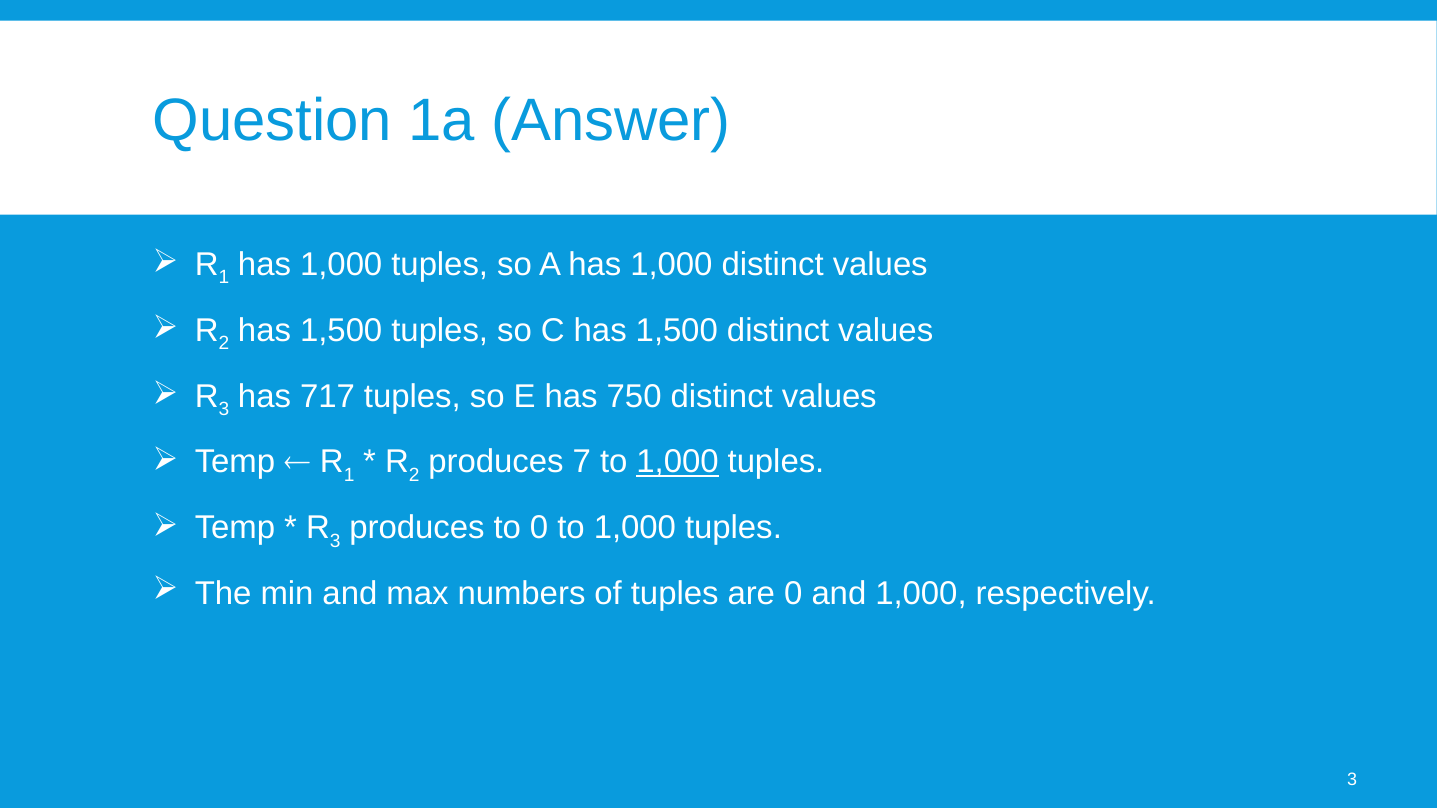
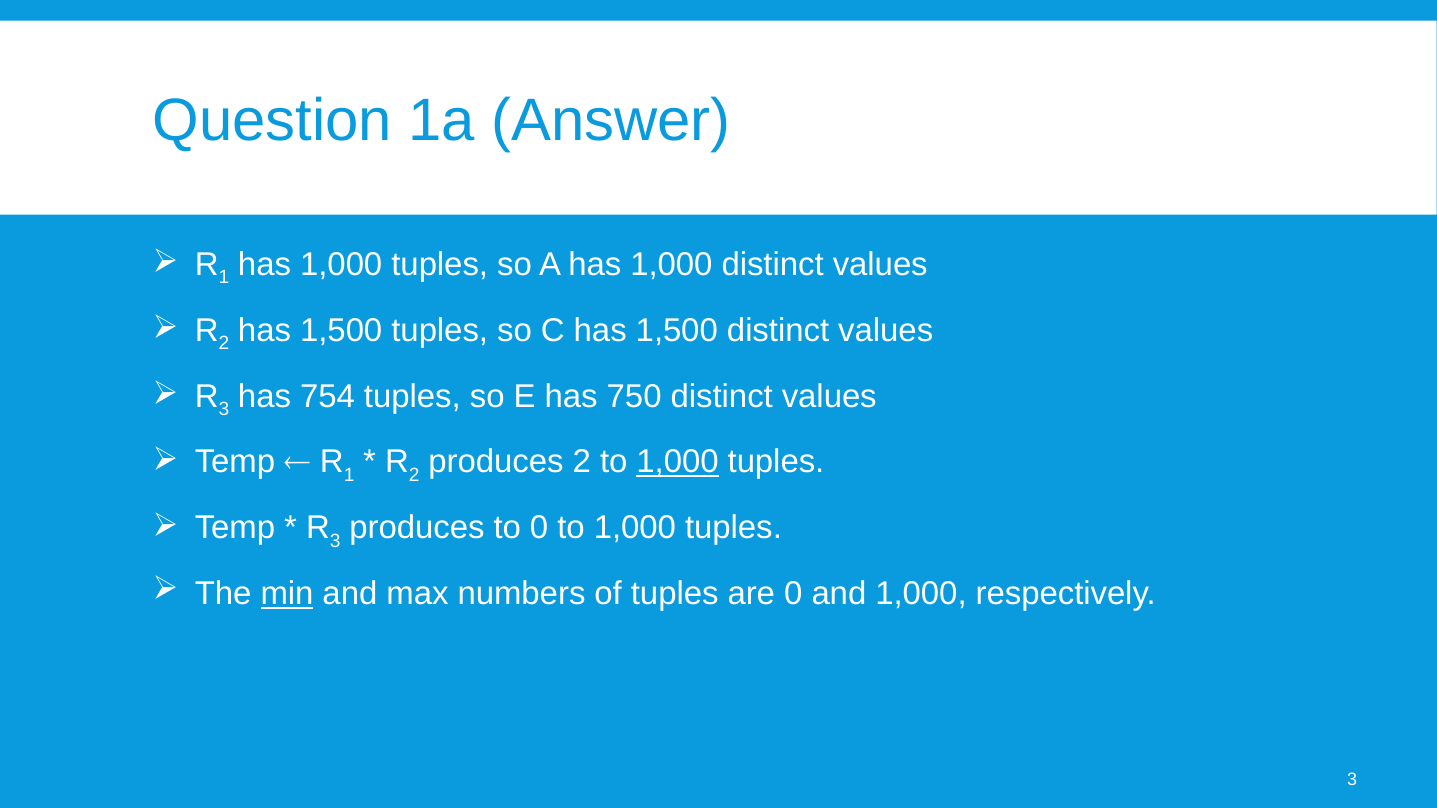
717: 717 -> 754 (328, 396)
produces 7: 7 -> 2 (582, 462)
min underline: none -> present (287, 594)
